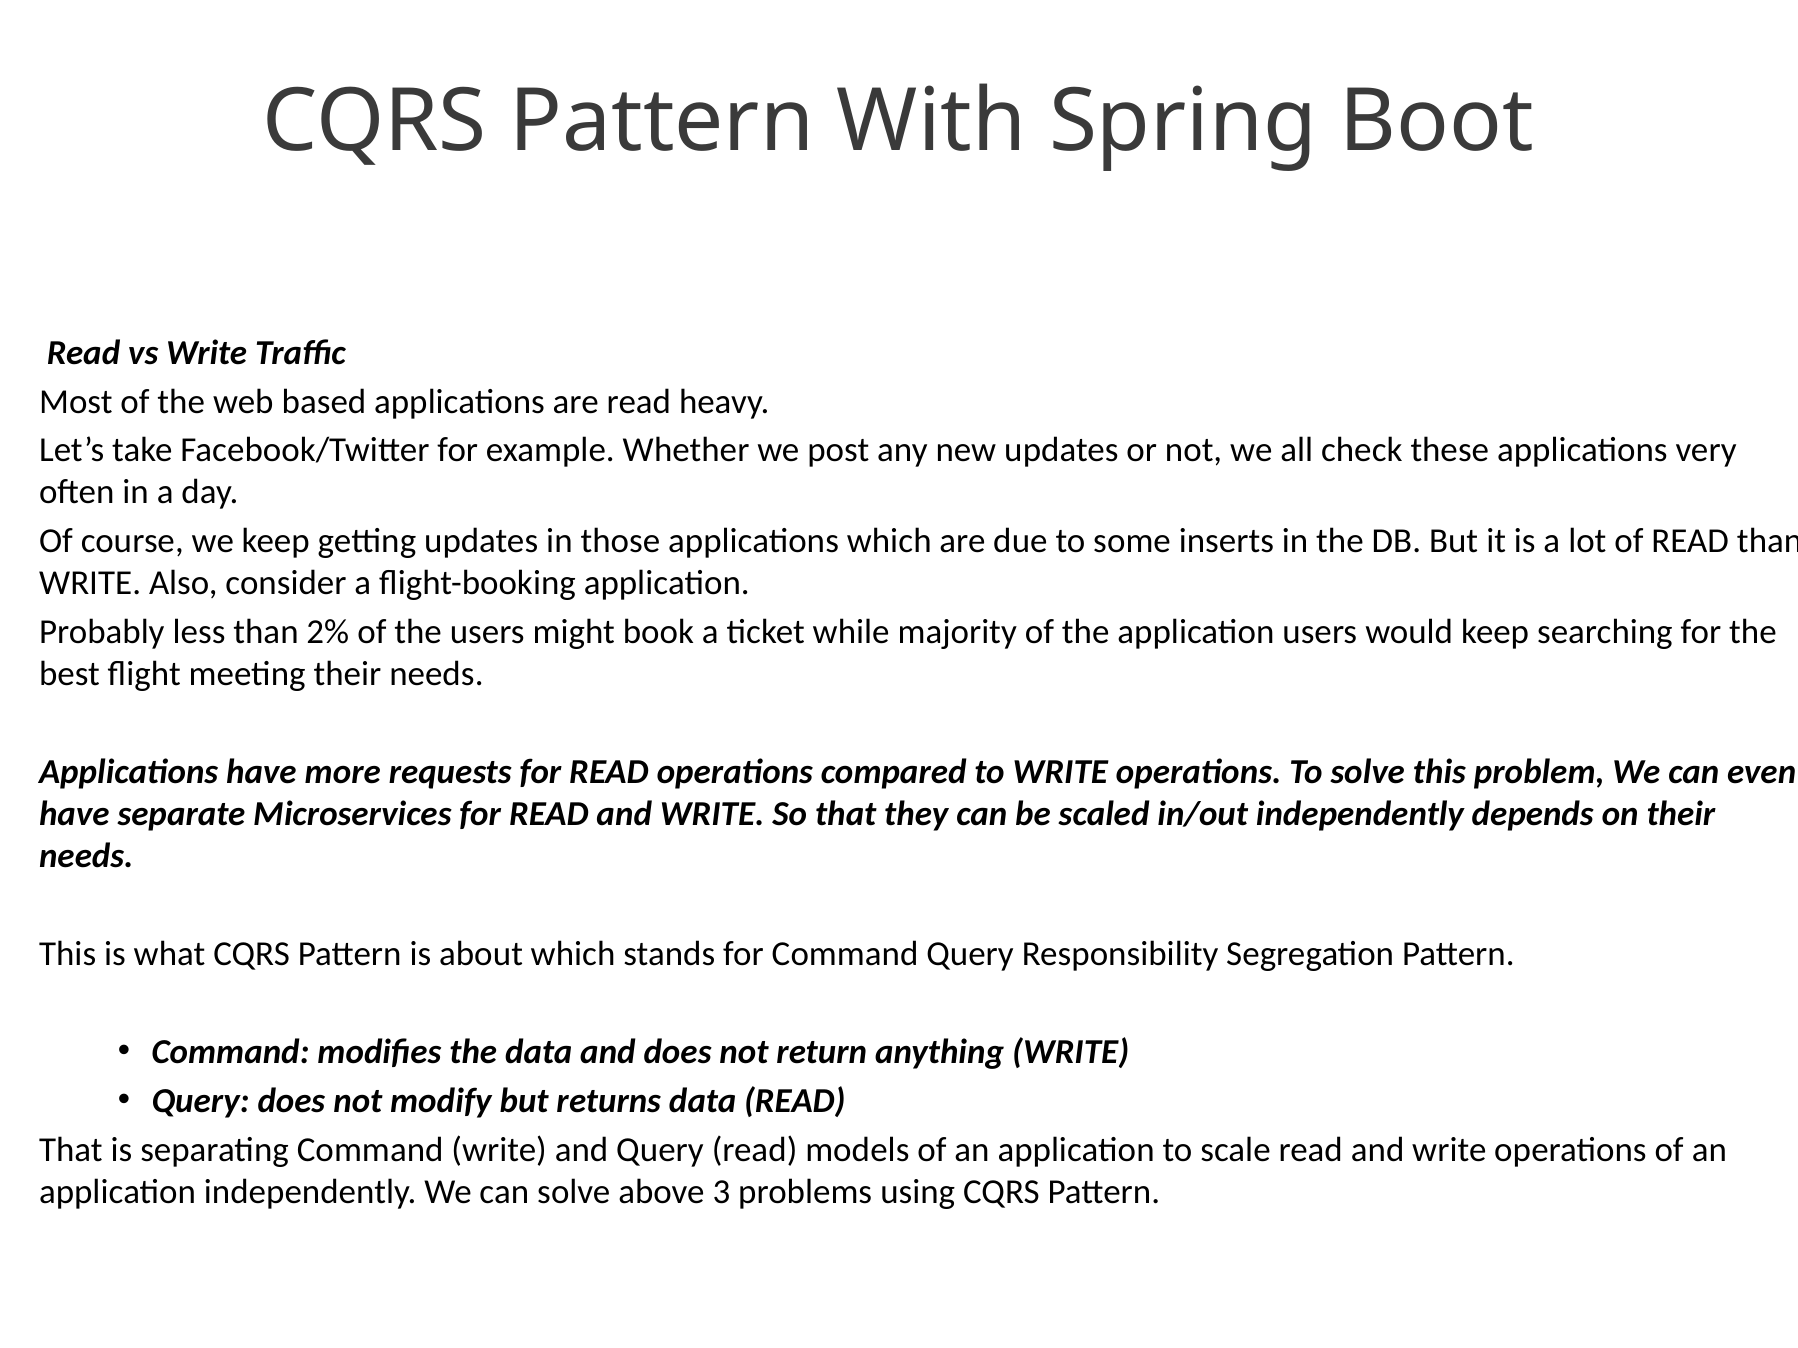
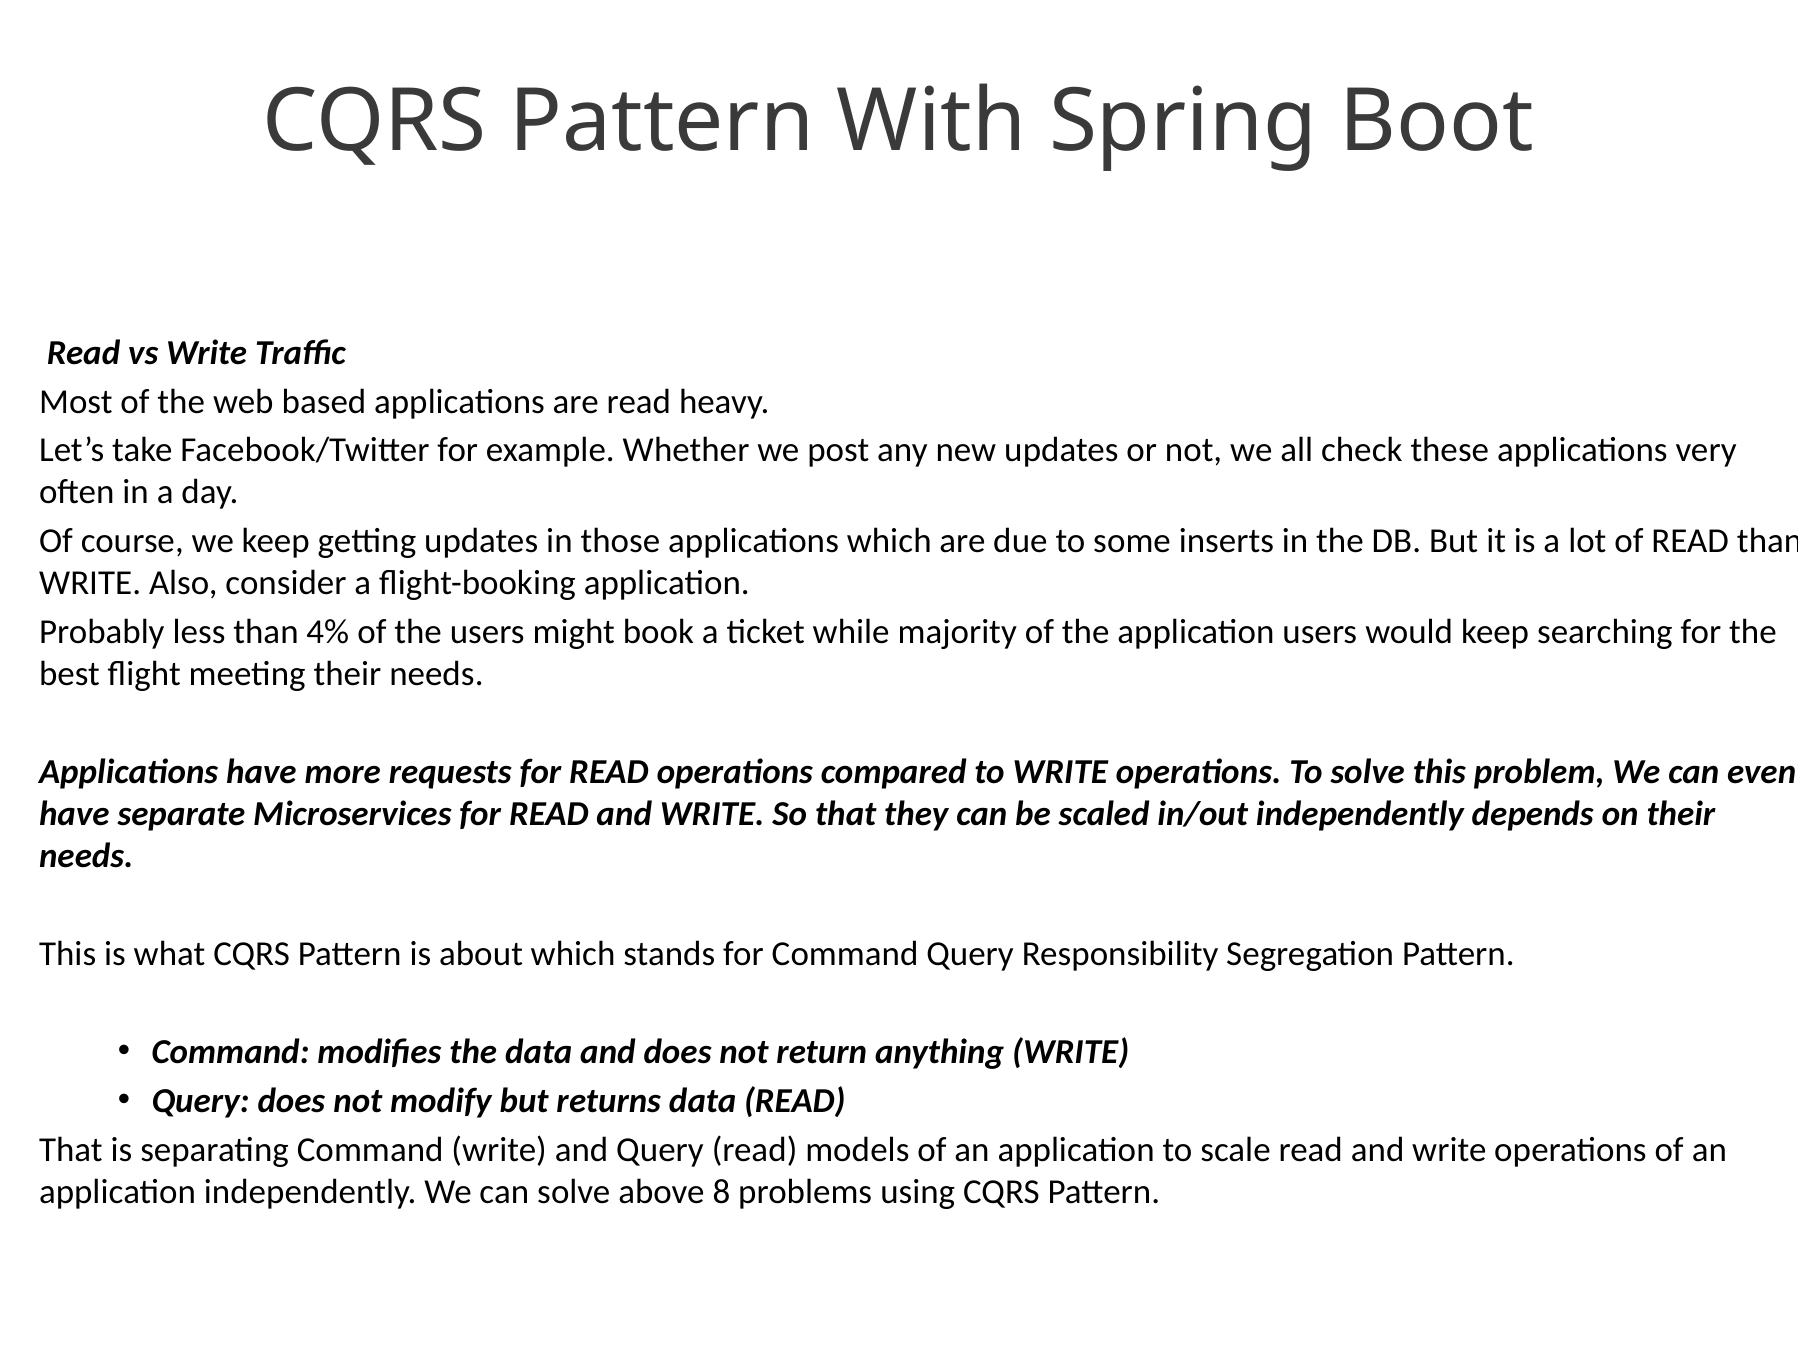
2%: 2% -> 4% (328, 633)
3: 3 -> 8 (721, 1192)
